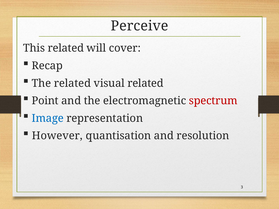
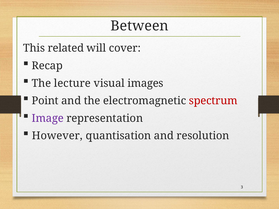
Perceive: Perceive -> Between (140, 26)
The related: related -> lecture (72, 83)
visual related: related -> images (145, 83)
Image colour: blue -> purple (48, 118)
